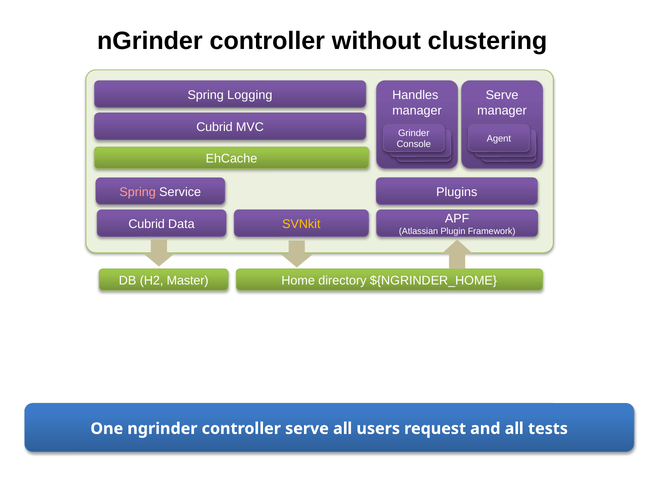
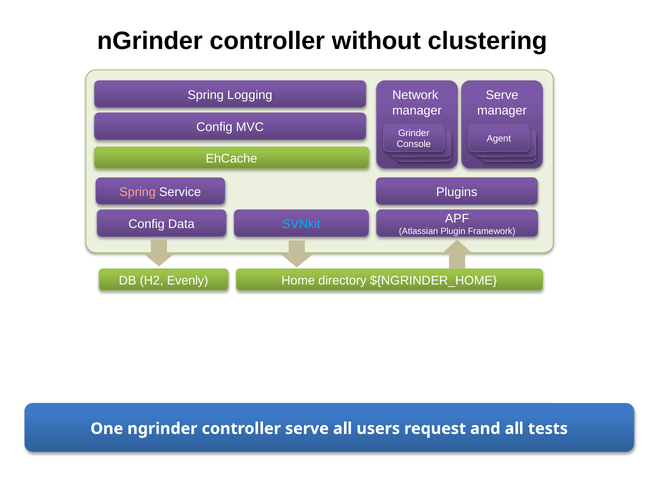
Handles: Handles -> Network (415, 95)
Cubrid: Cubrid -> Config (214, 127)
Cubrid: Cubrid -> Config (147, 224)
SVNkit colour: yellow -> light blue (301, 224)
Master: Master -> Evenly (188, 280)
